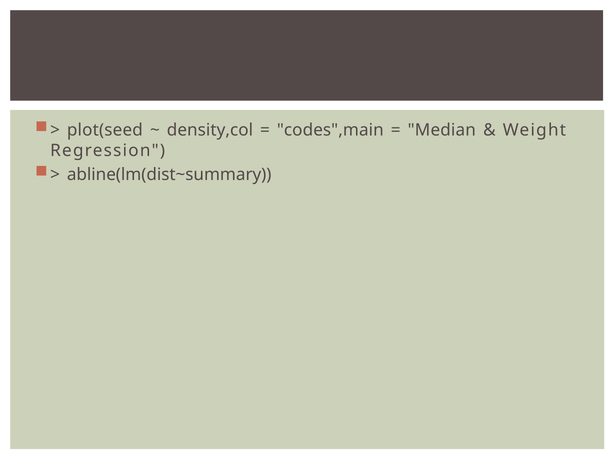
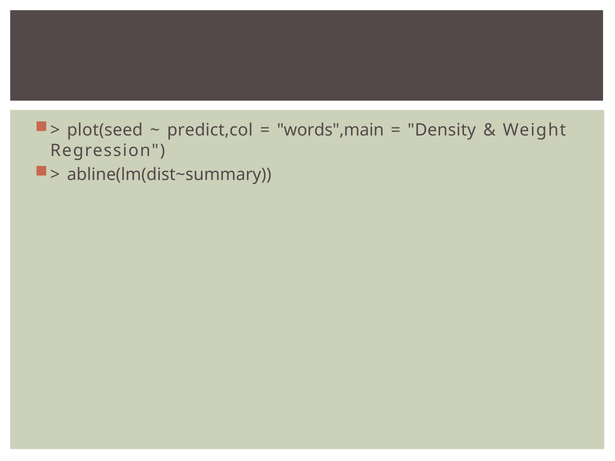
density,col: density,col -> predict,col (210, 130)
codes",main: codes",main -> words",main (330, 130)
Median: Median -> Density (442, 130)
